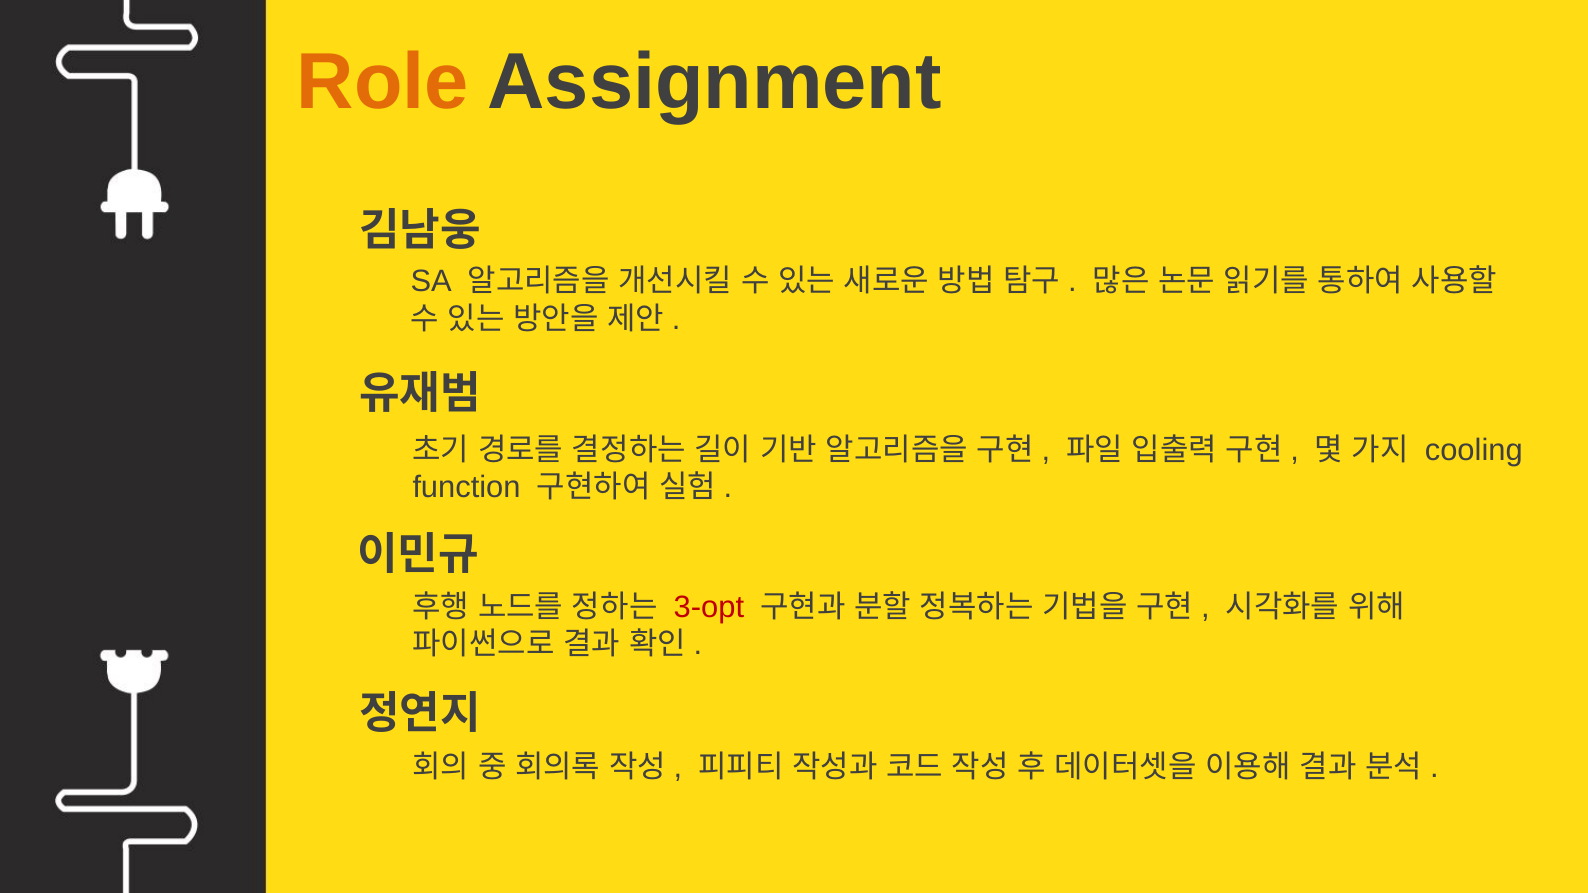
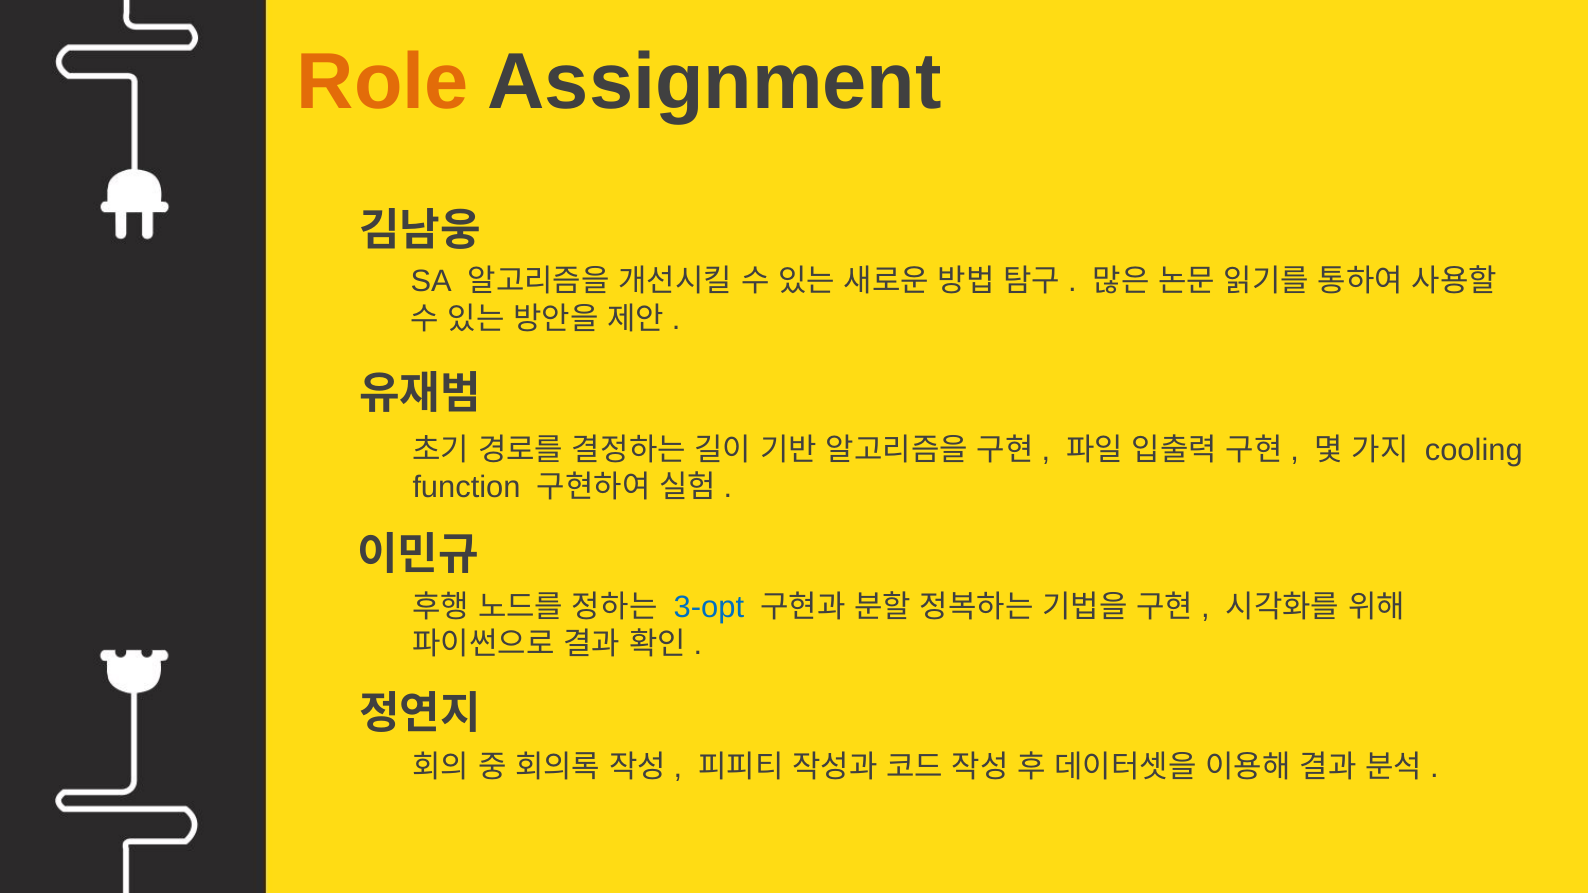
3-opt colour: red -> blue (709, 608)
